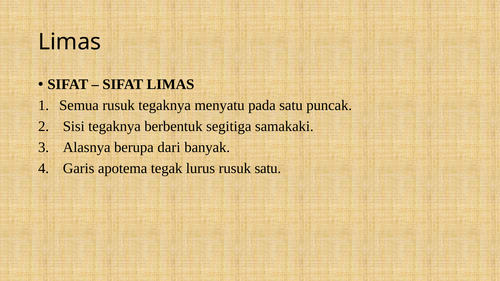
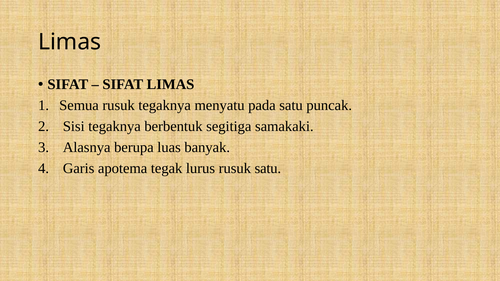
dari: dari -> luas (169, 147)
